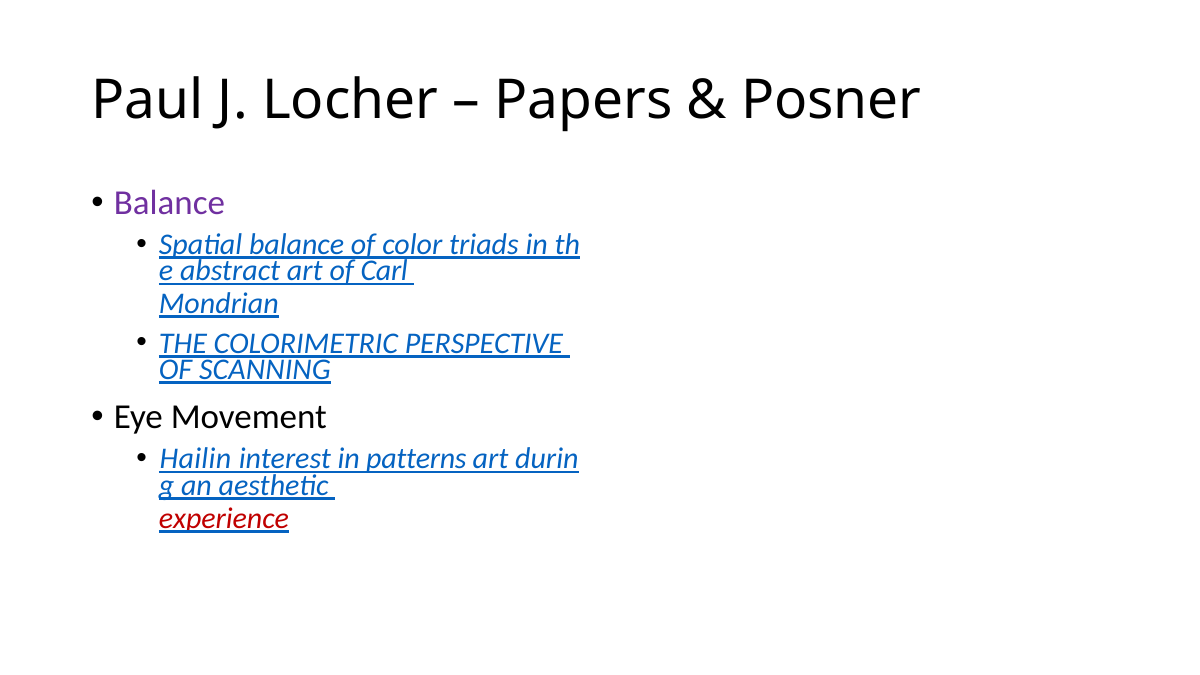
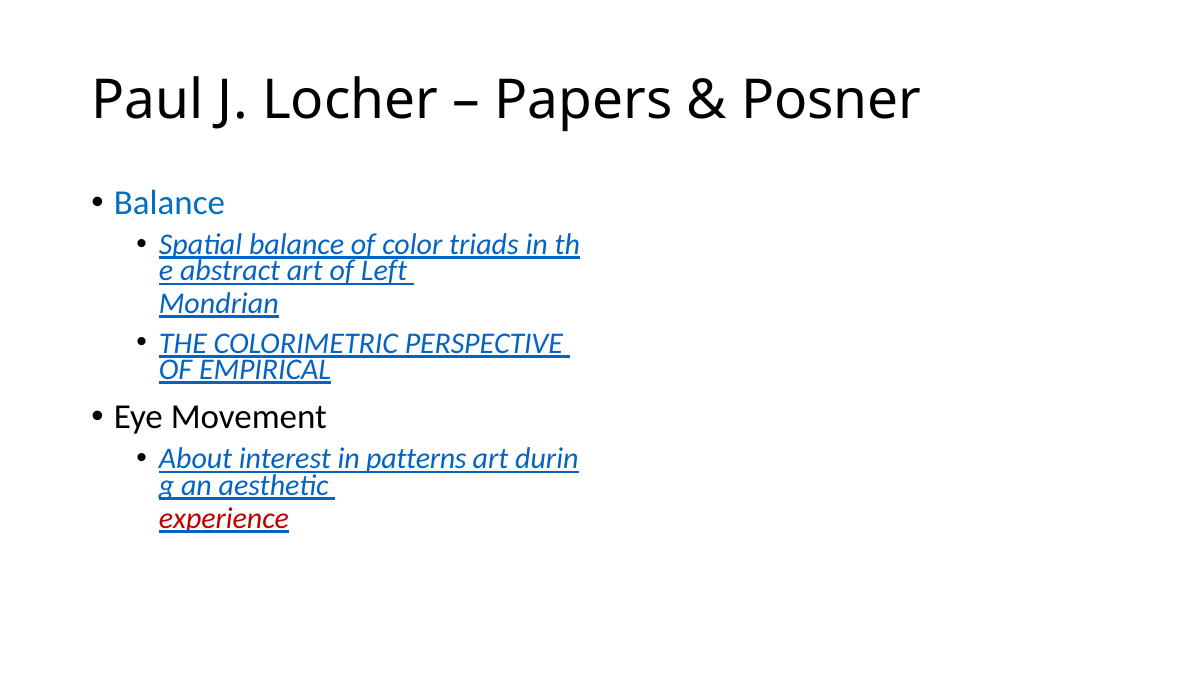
Balance colour: purple -> blue (169, 203)
Carl: Carl -> Left (384, 271)
SCANNING: SCANNING -> EMPIRICAL (265, 370)
Hailin: Hailin -> About (196, 459)
